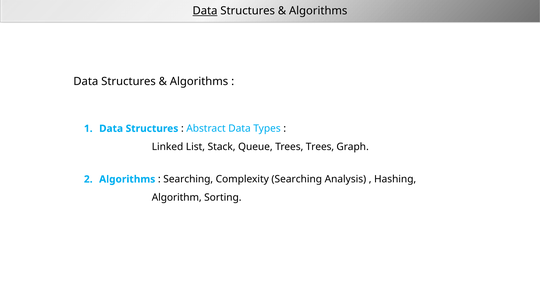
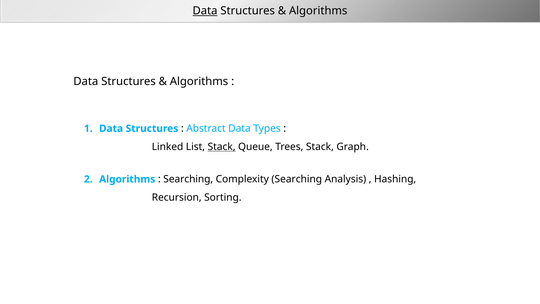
Stack underline: none -> present (222, 147)
Trees Trees: Trees -> Stack (320, 147)
Algorithm: Algorithm -> Recursion (177, 197)
